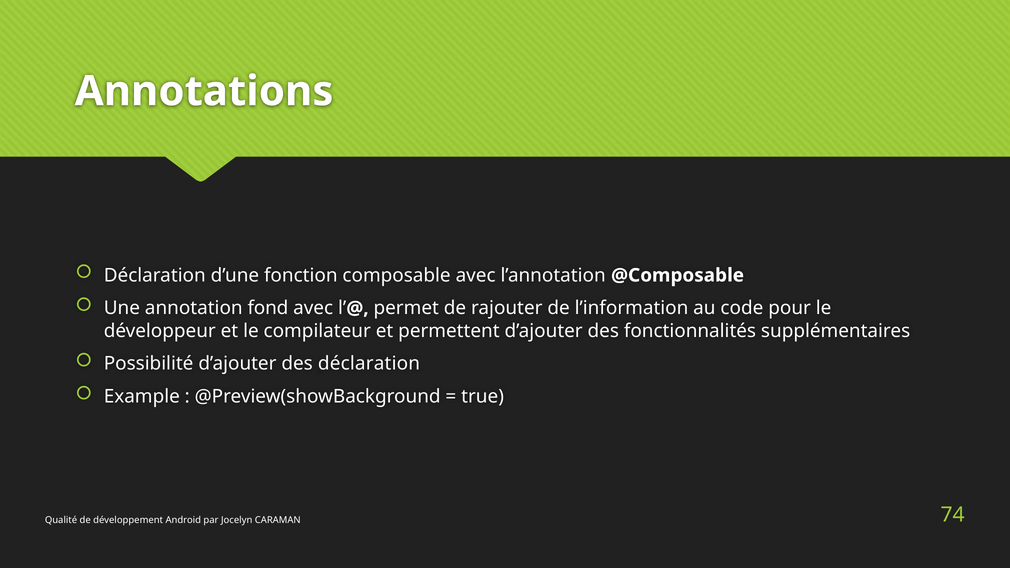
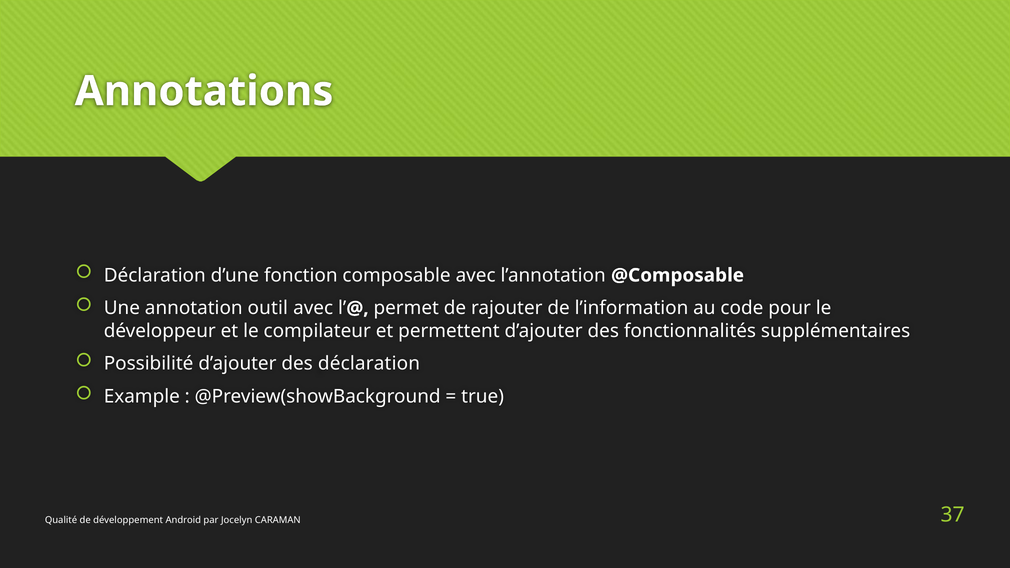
fond: fond -> outil (268, 308)
74: 74 -> 37 (953, 515)
